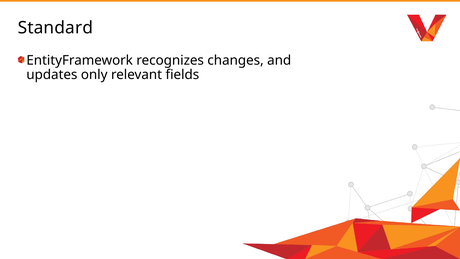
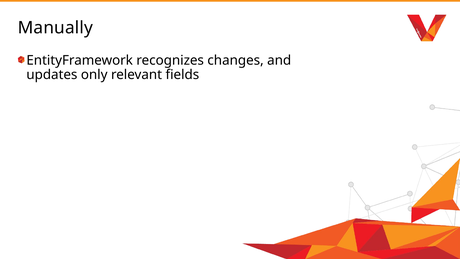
Standard: Standard -> Manually (55, 28)
